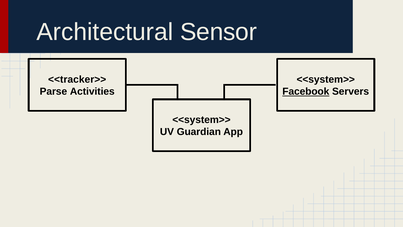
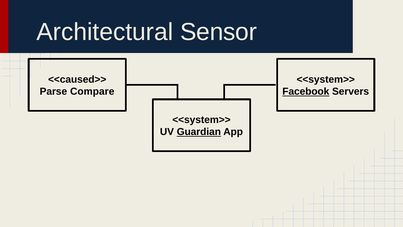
<<tracker>>: <<tracker>> -> <<caused>> (77, 79)
Activities: Activities -> Compare (92, 91)
Guardian underline: none -> present (199, 132)
